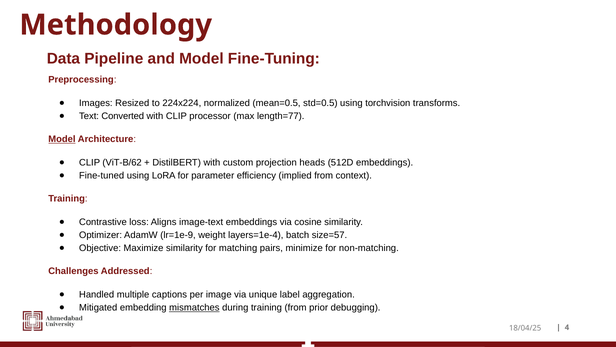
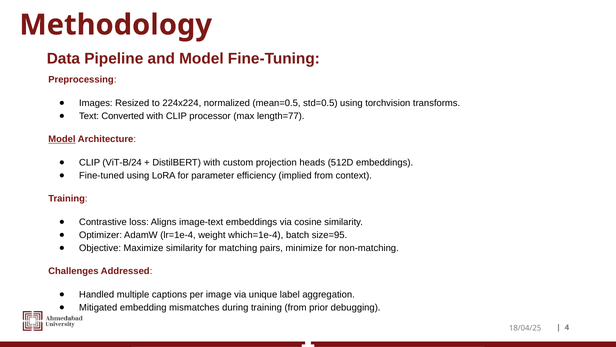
ViT-B/62: ViT-B/62 -> ViT-B/24 (122, 162)
lr=1e-9: lr=1e-9 -> lr=1e-4 (178, 235)
layers=1e-4: layers=1e-4 -> which=1e-4 (256, 235)
size=57: size=57 -> size=95 (329, 235)
mismatches underline: present -> none (194, 307)
